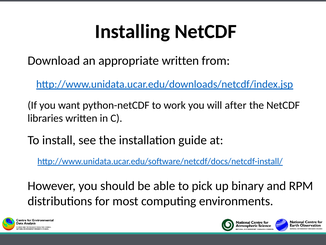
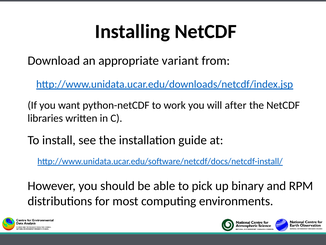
appropriate written: written -> variant (180, 61)
